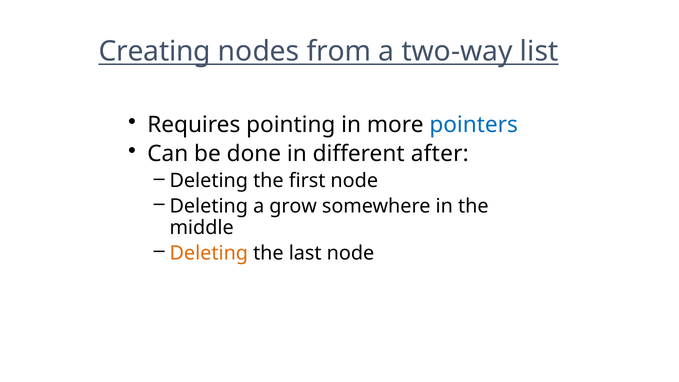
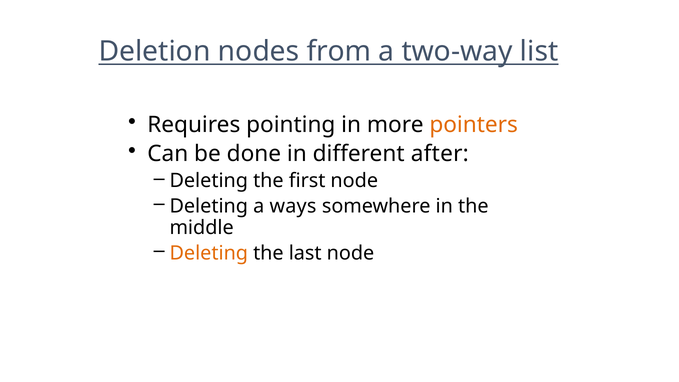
Creating: Creating -> Deletion (155, 51)
pointers colour: blue -> orange (474, 125)
grow: grow -> ways (293, 206)
